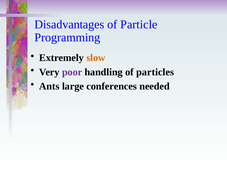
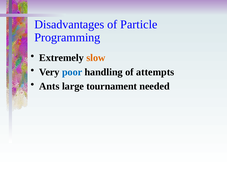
poor colour: purple -> blue (72, 72)
particles: particles -> attempts (155, 72)
conferences: conferences -> tournament (112, 86)
